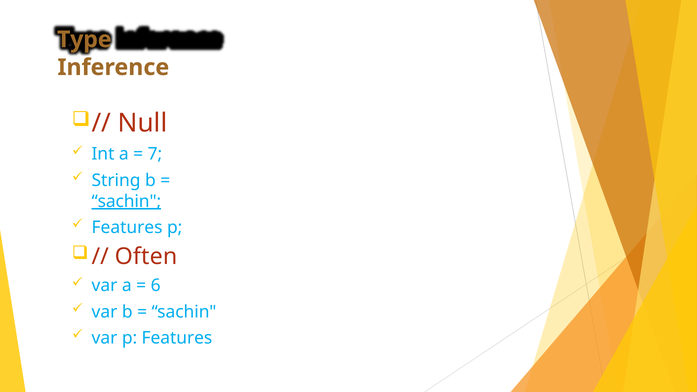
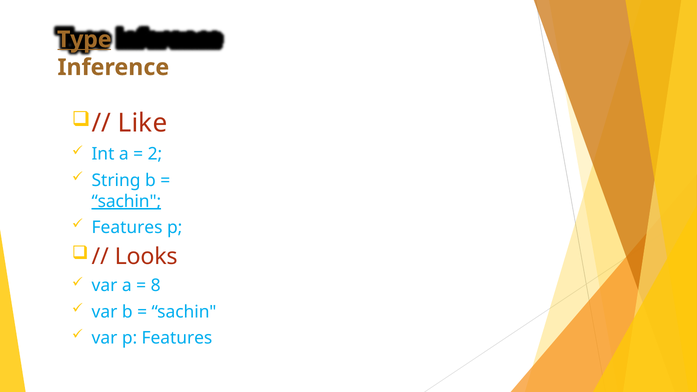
Type underline: none -> present (84, 40)
Null: Null -> Like (143, 123)
7: 7 -> 2 (155, 154)
Often: Often -> Looks (146, 256)
6: 6 -> 8 (156, 286)
